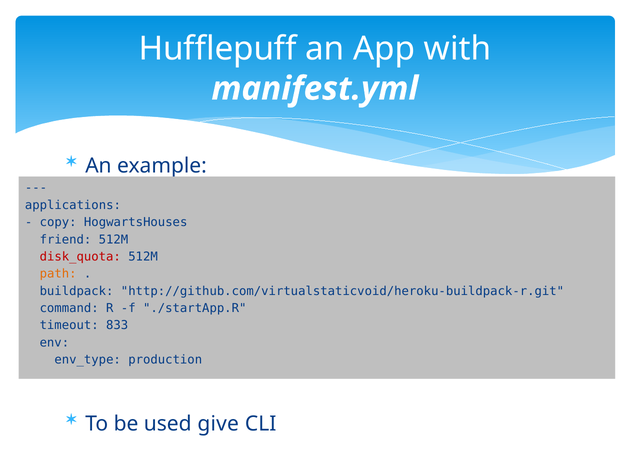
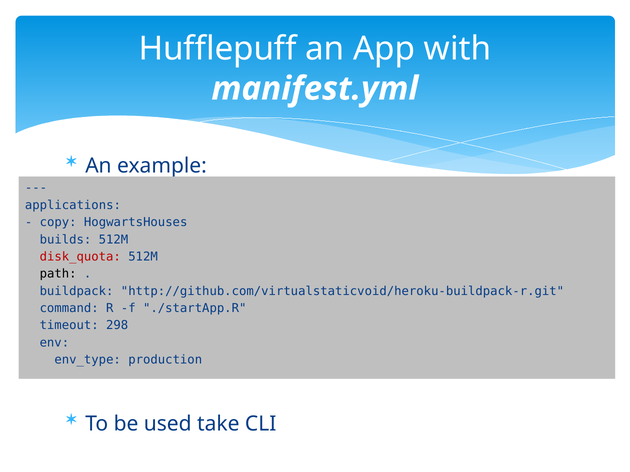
friend: friend -> builds (65, 240)
path colour: orange -> black (58, 274)
833: 833 -> 298 (117, 326)
give: give -> take (218, 424)
